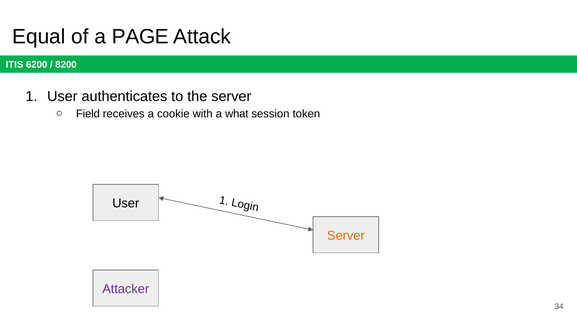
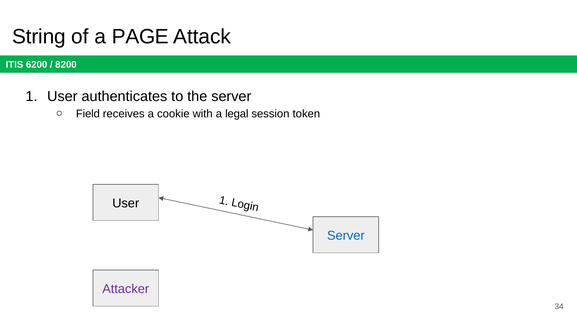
Equal: Equal -> String (39, 37)
what: what -> legal (237, 114)
Server colour: orange -> blue (346, 236)
